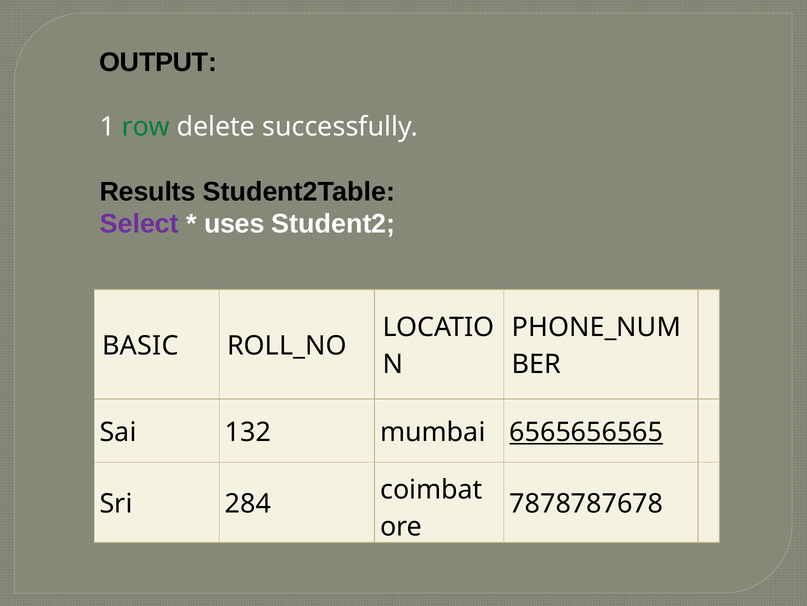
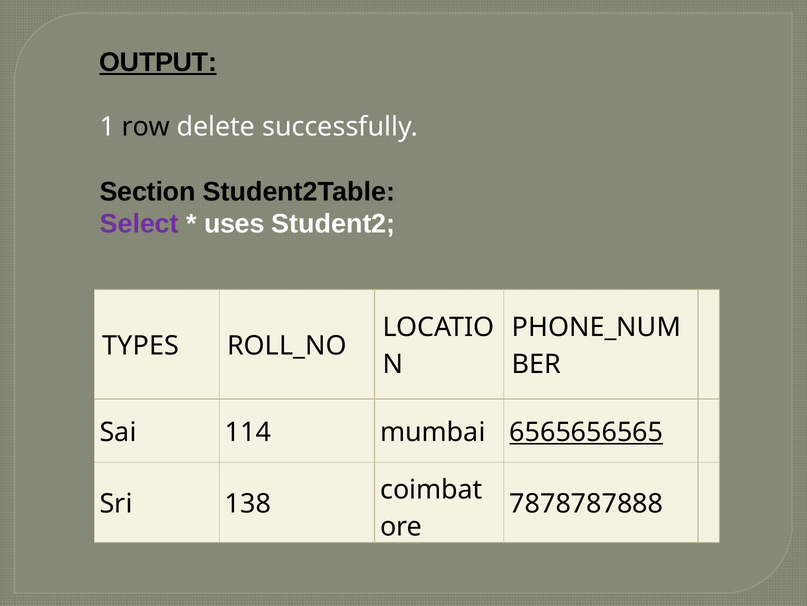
OUTPUT underline: none -> present (158, 62)
row colour: green -> black (146, 127)
Results: Results -> Section (148, 191)
BASIC: BASIC -> TYPES (141, 345)
132: 132 -> 114 (248, 432)
284: 284 -> 138 (248, 503)
7878787678: 7878787678 -> 7878787888 (586, 503)
